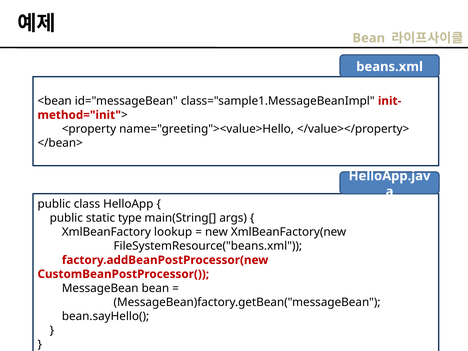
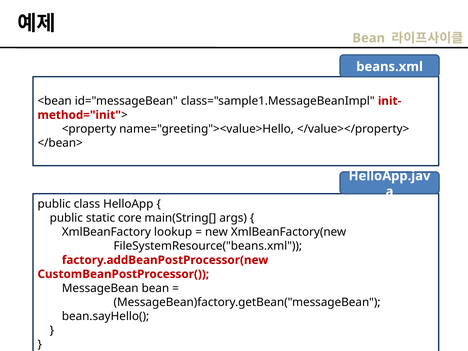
type: type -> core (130, 218)
